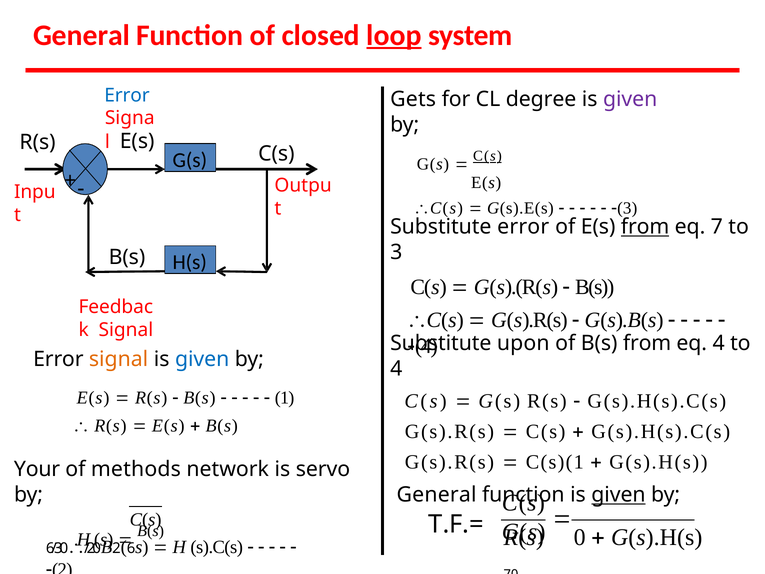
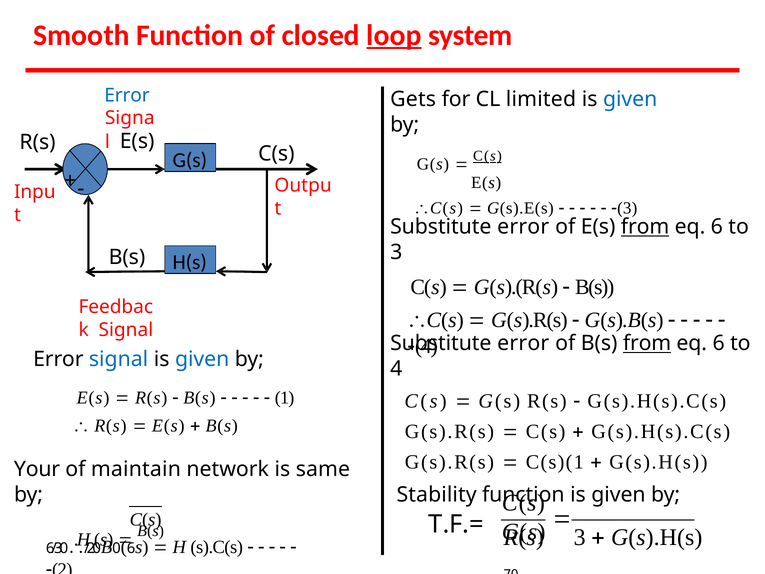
General: General -> Smooth (81, 35)
degree: degree -> limited (541, 99)
given colour: purple -> blue (630, 99)
7: 7 -> 6 (717, 227)
upon: upon -> error (523, 343)
from underline: none -> present (647, 343)
4: 4 -> 6 (719, 343)
signal colour: orange -> blue (119, 359)
methods: methods -> maintain (136, 469)
servo: servo -> same (323, 469)
General: General -> Stability (437, 495)
given underline: present -> none (618, 495)
0: 0 -> 3 (580, 537)
2: 2 -> 0 (117, 548)
